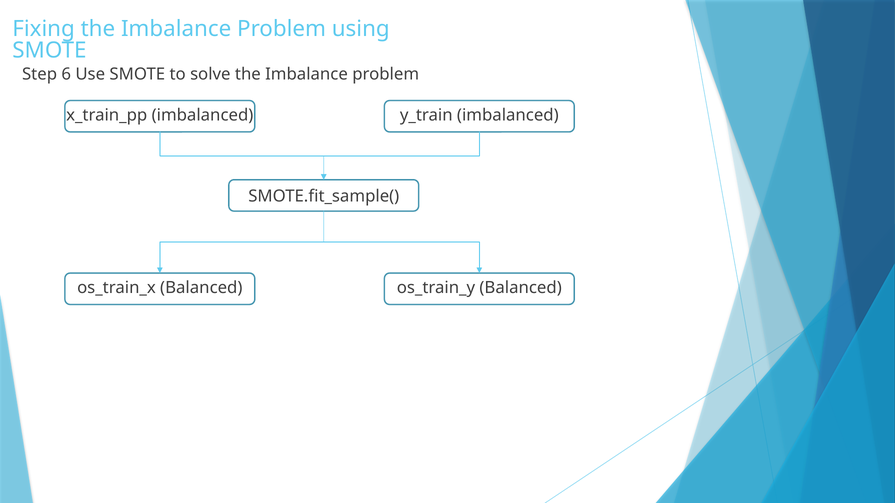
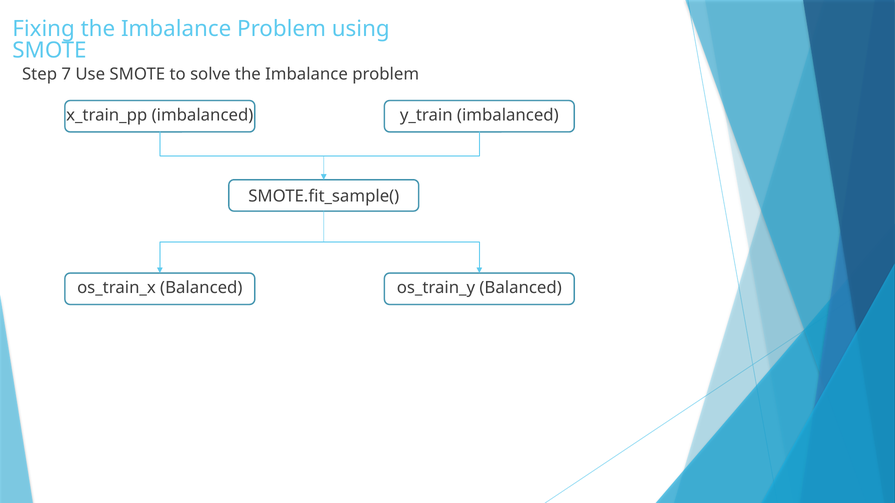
6: 6 -> 7 (66, 75)
